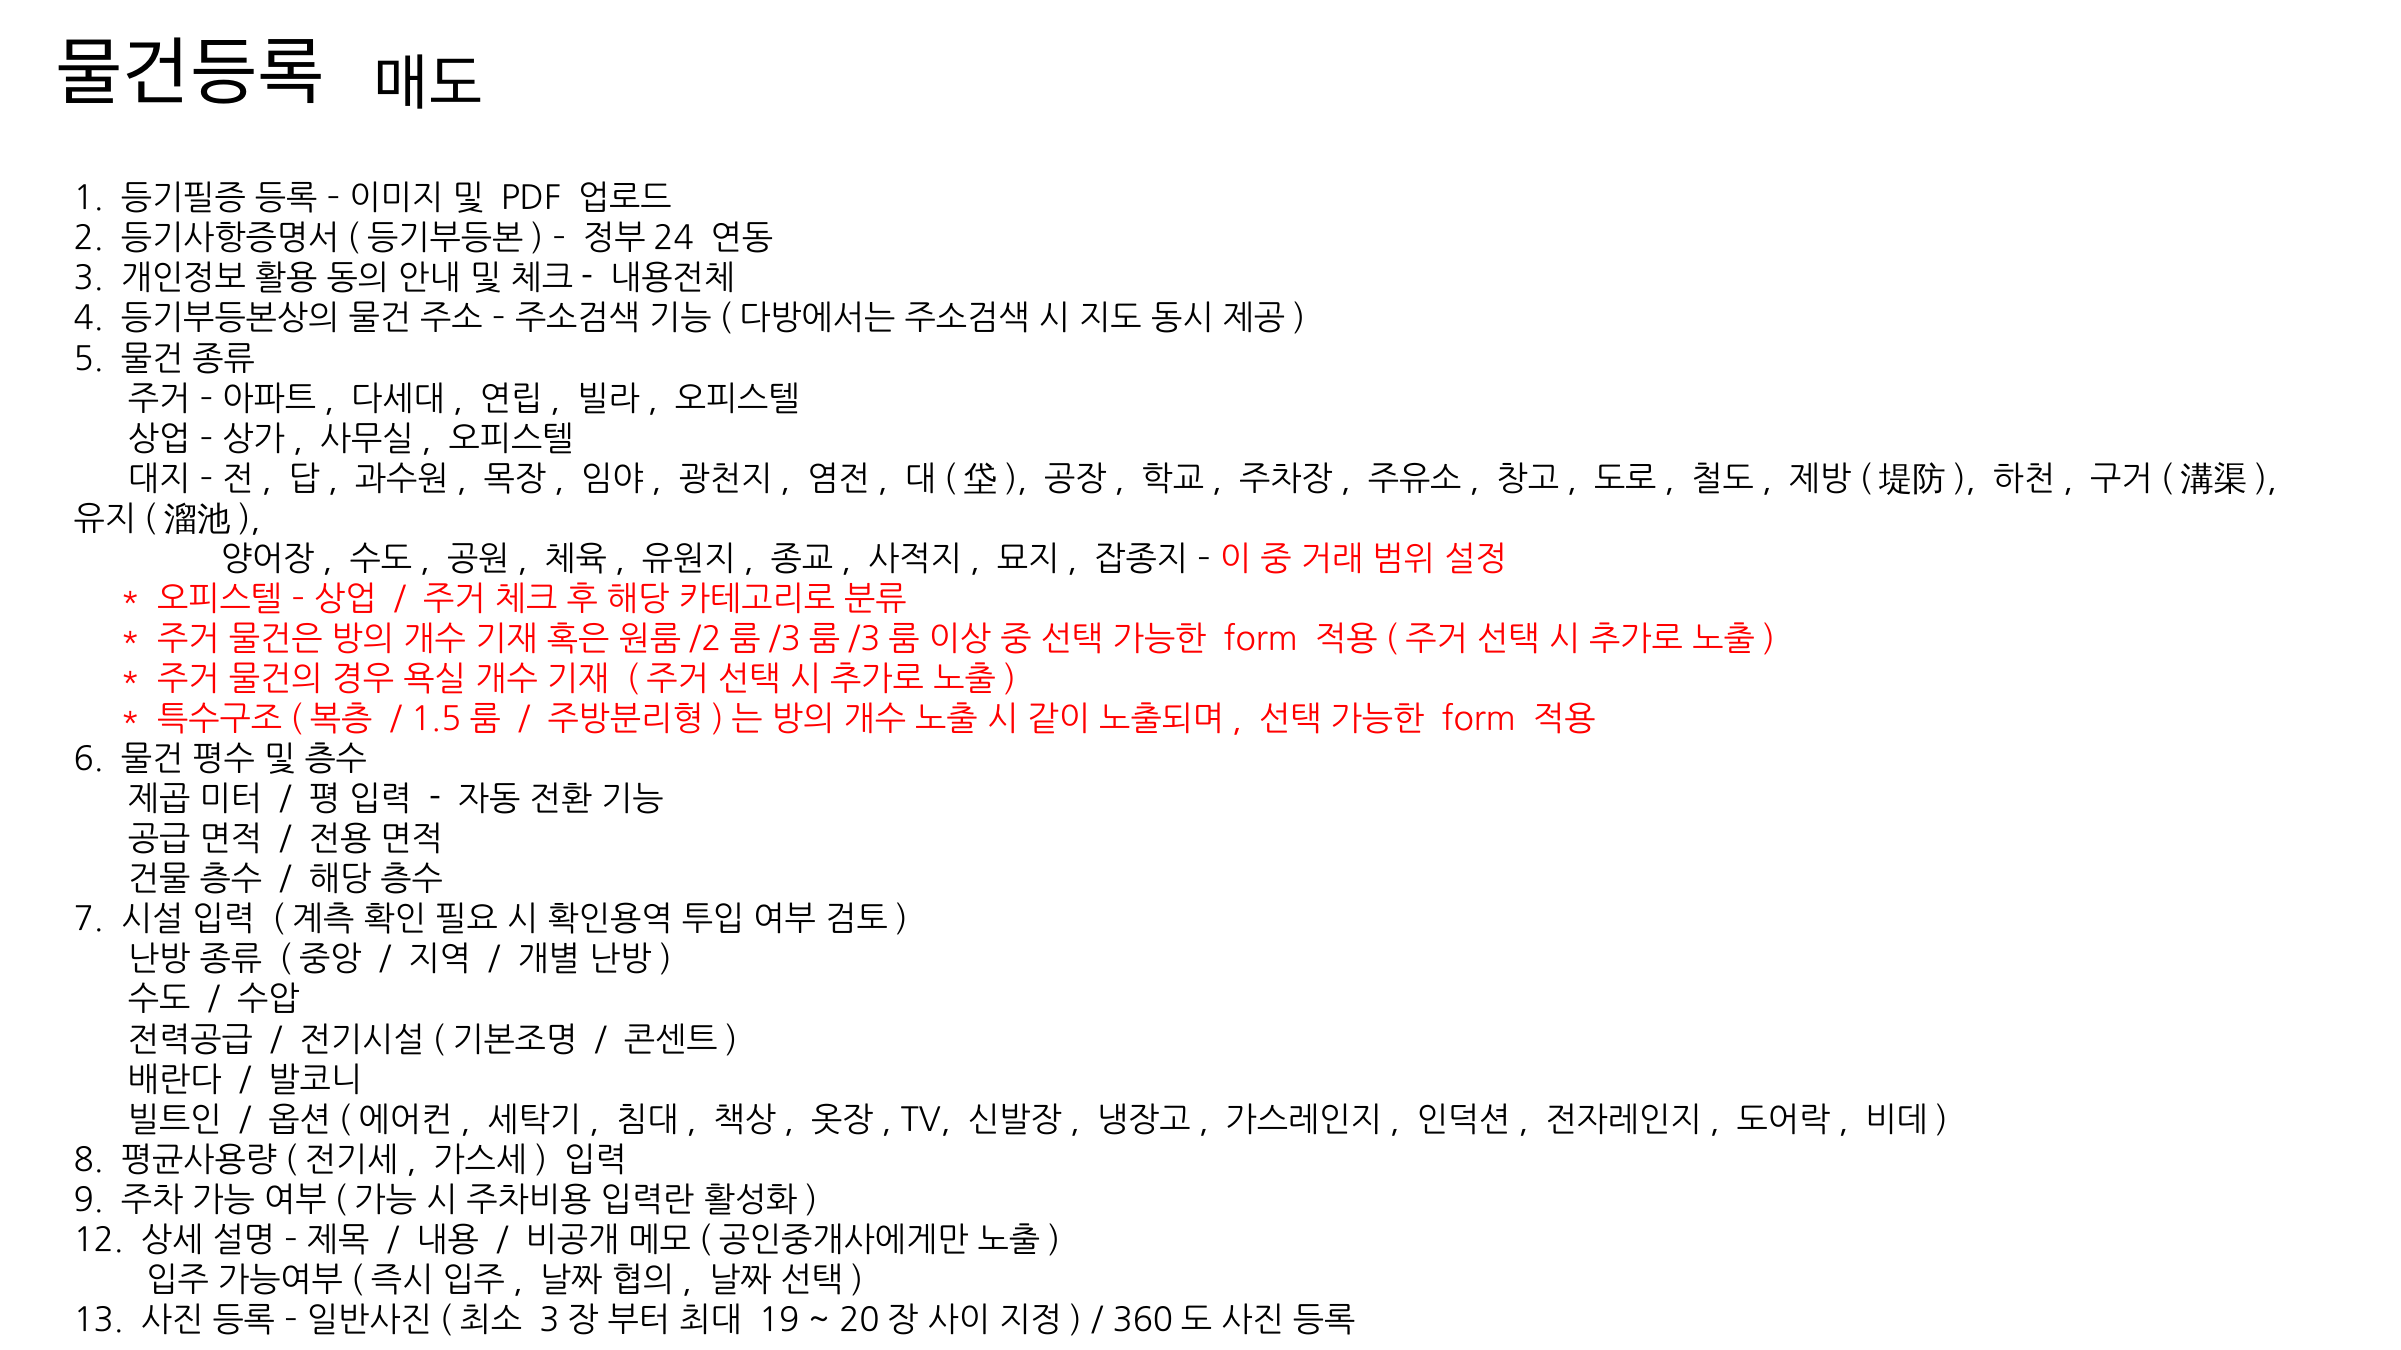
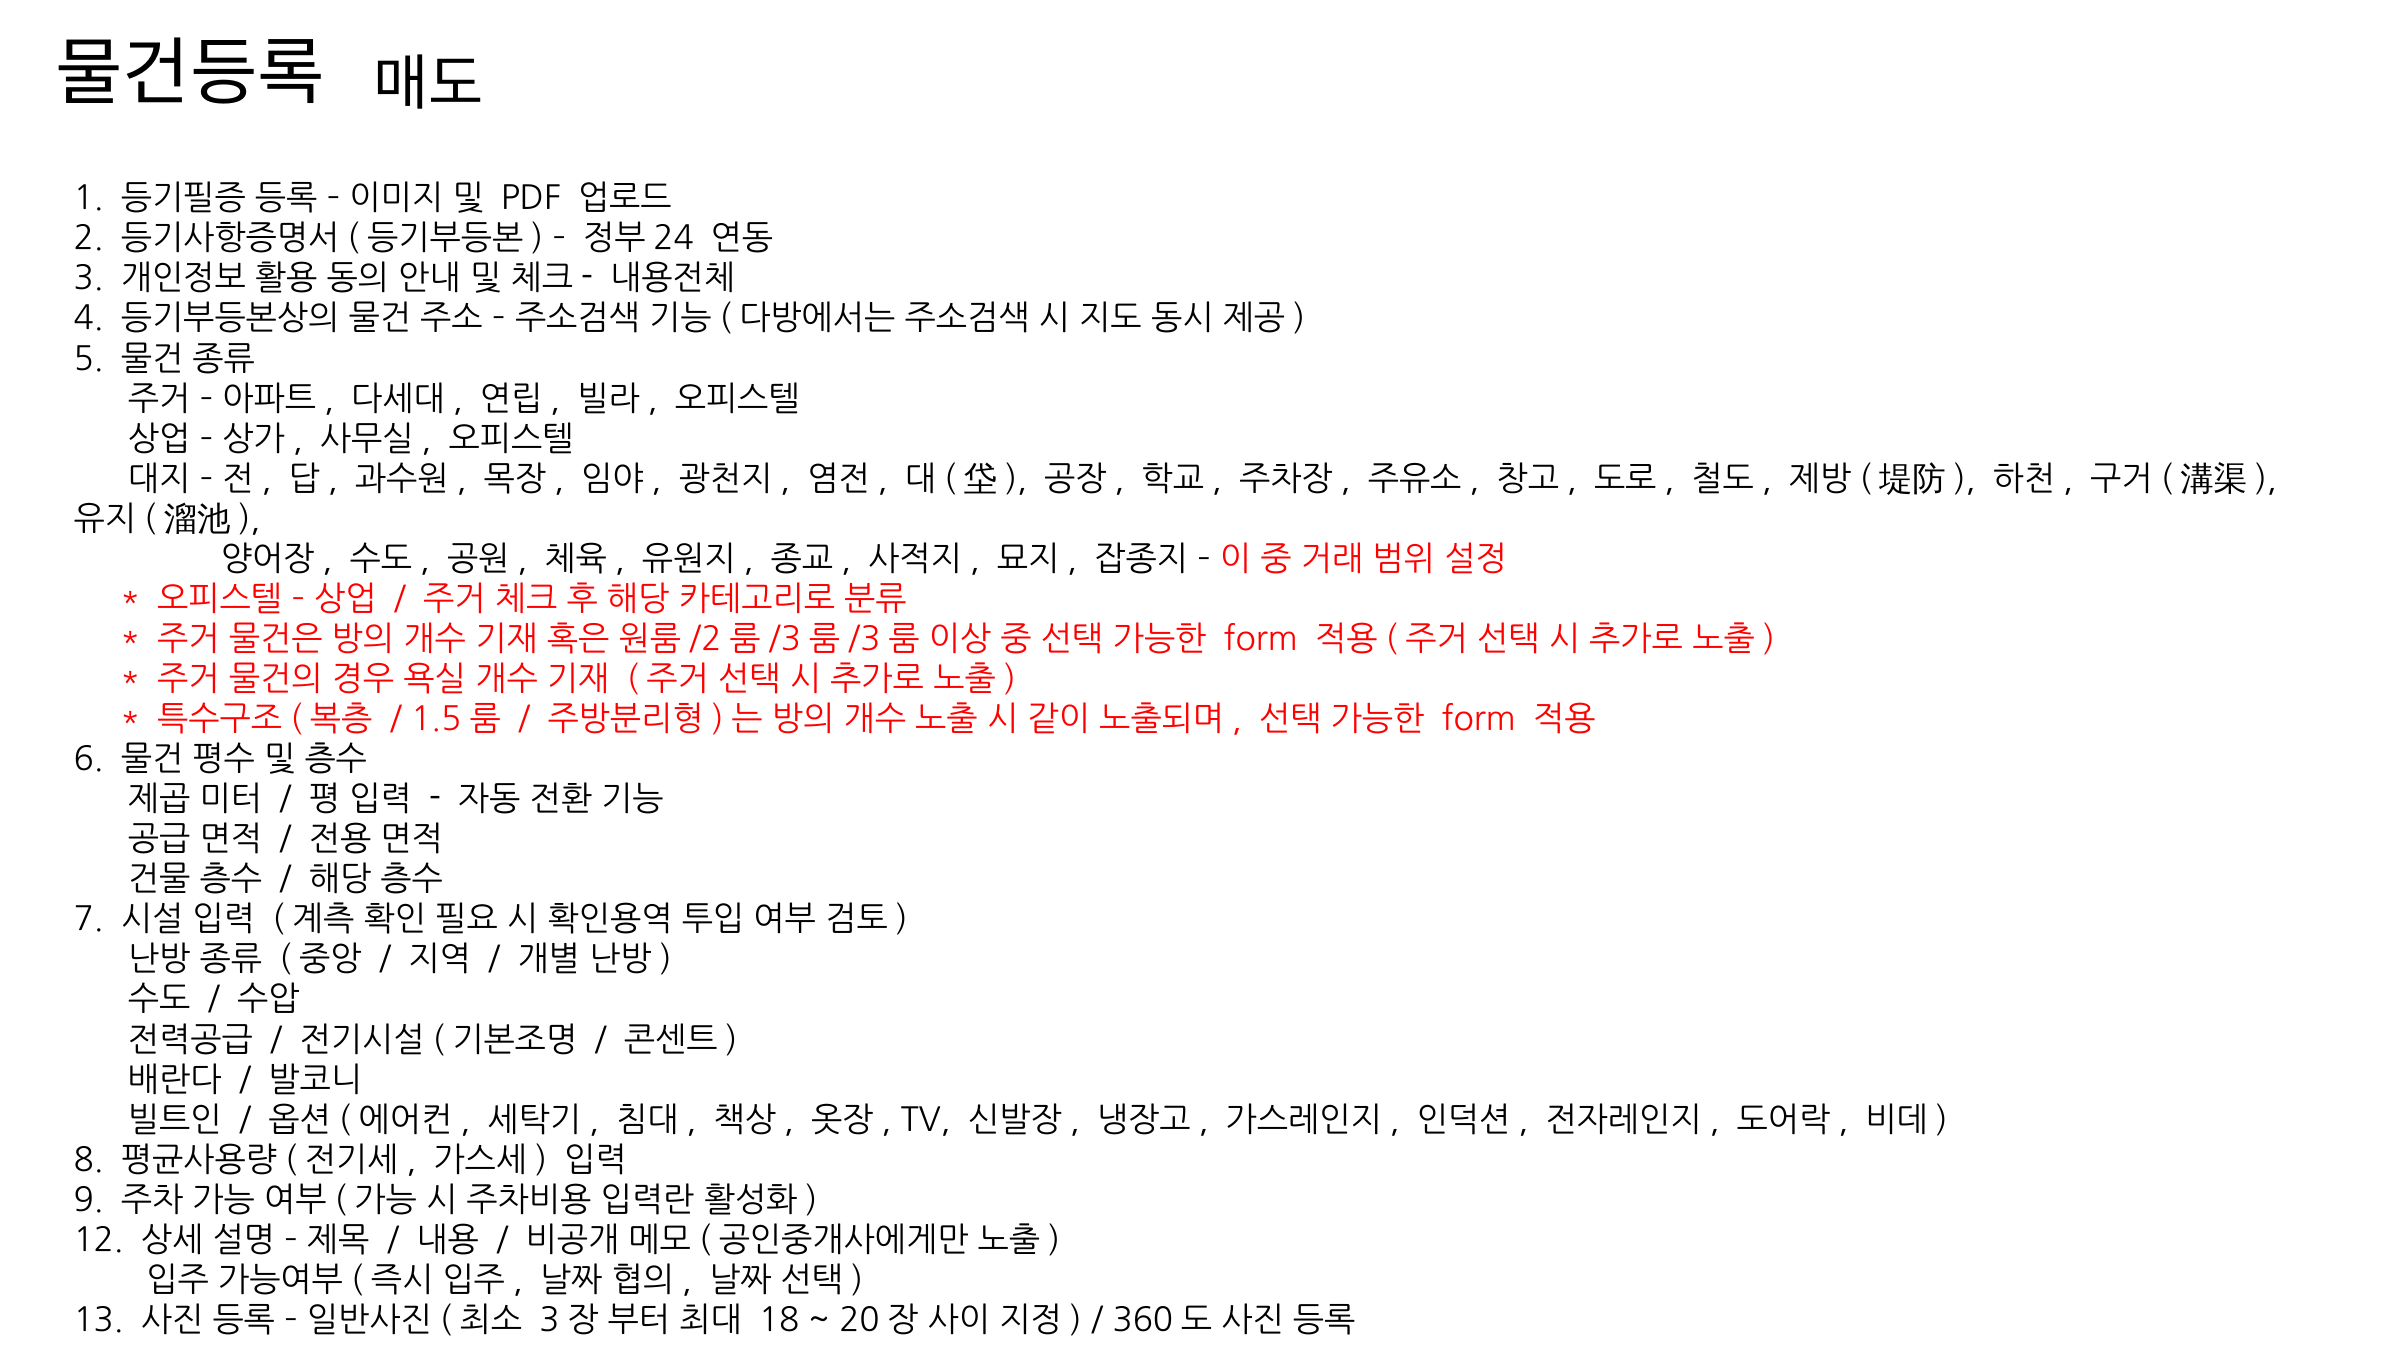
19: 19 -> 18 (779, 1321)
